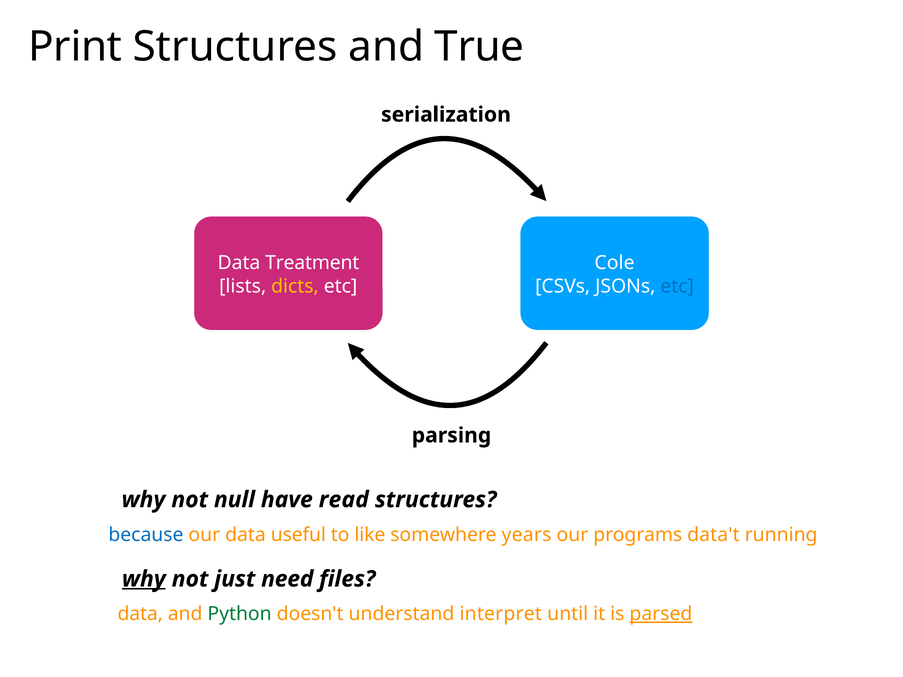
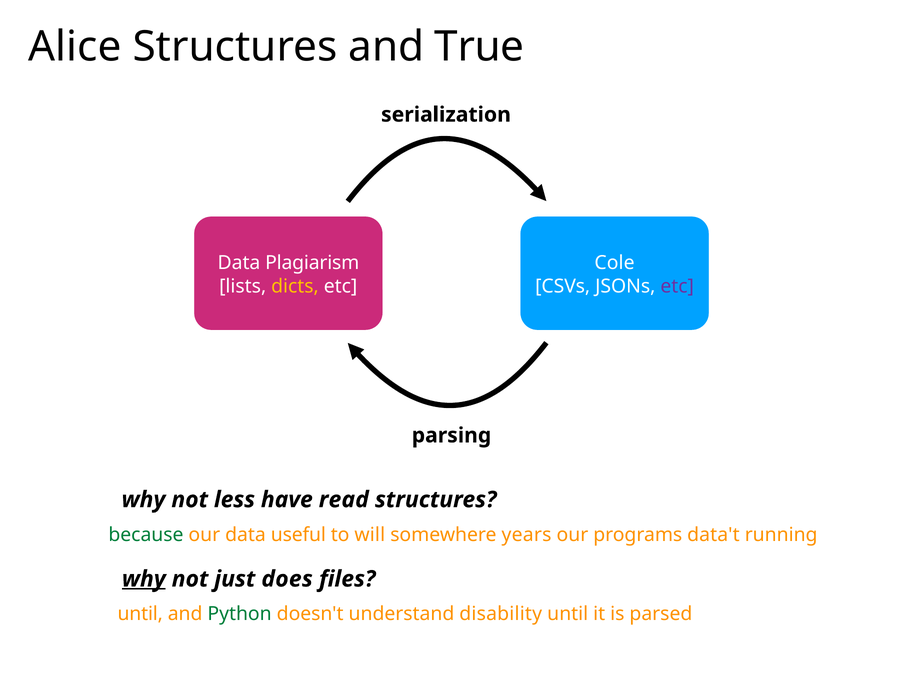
Print: Print -> Alice (75, 47)
Treatment: Treatment -> Plagiarism (312, 263)
etc colour: blue -> purple (677, 286)
null: null -> less (234, 500)
because colour: blue -> green (146, 535)
like: like -> will (370, 535)
need: need -> does (287, 579)
data: data -> until (140, 614)
interpret: interpret -> disability (501, 614)
parsed underline: present -> none (661, 614)
